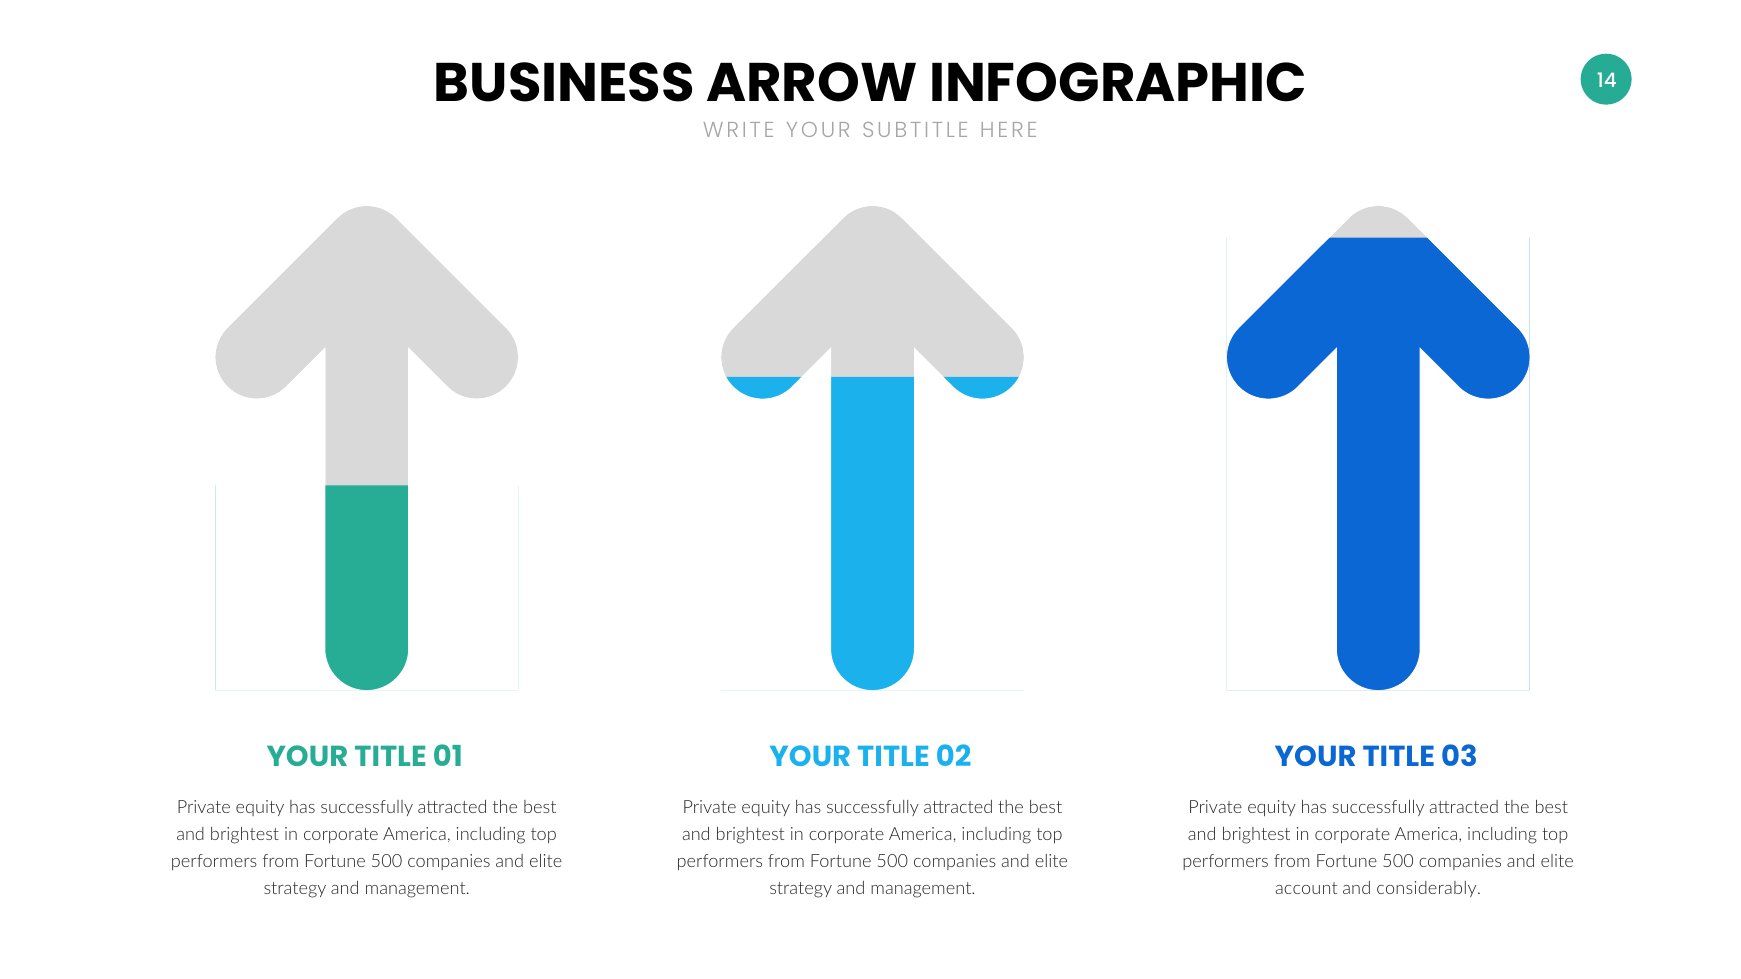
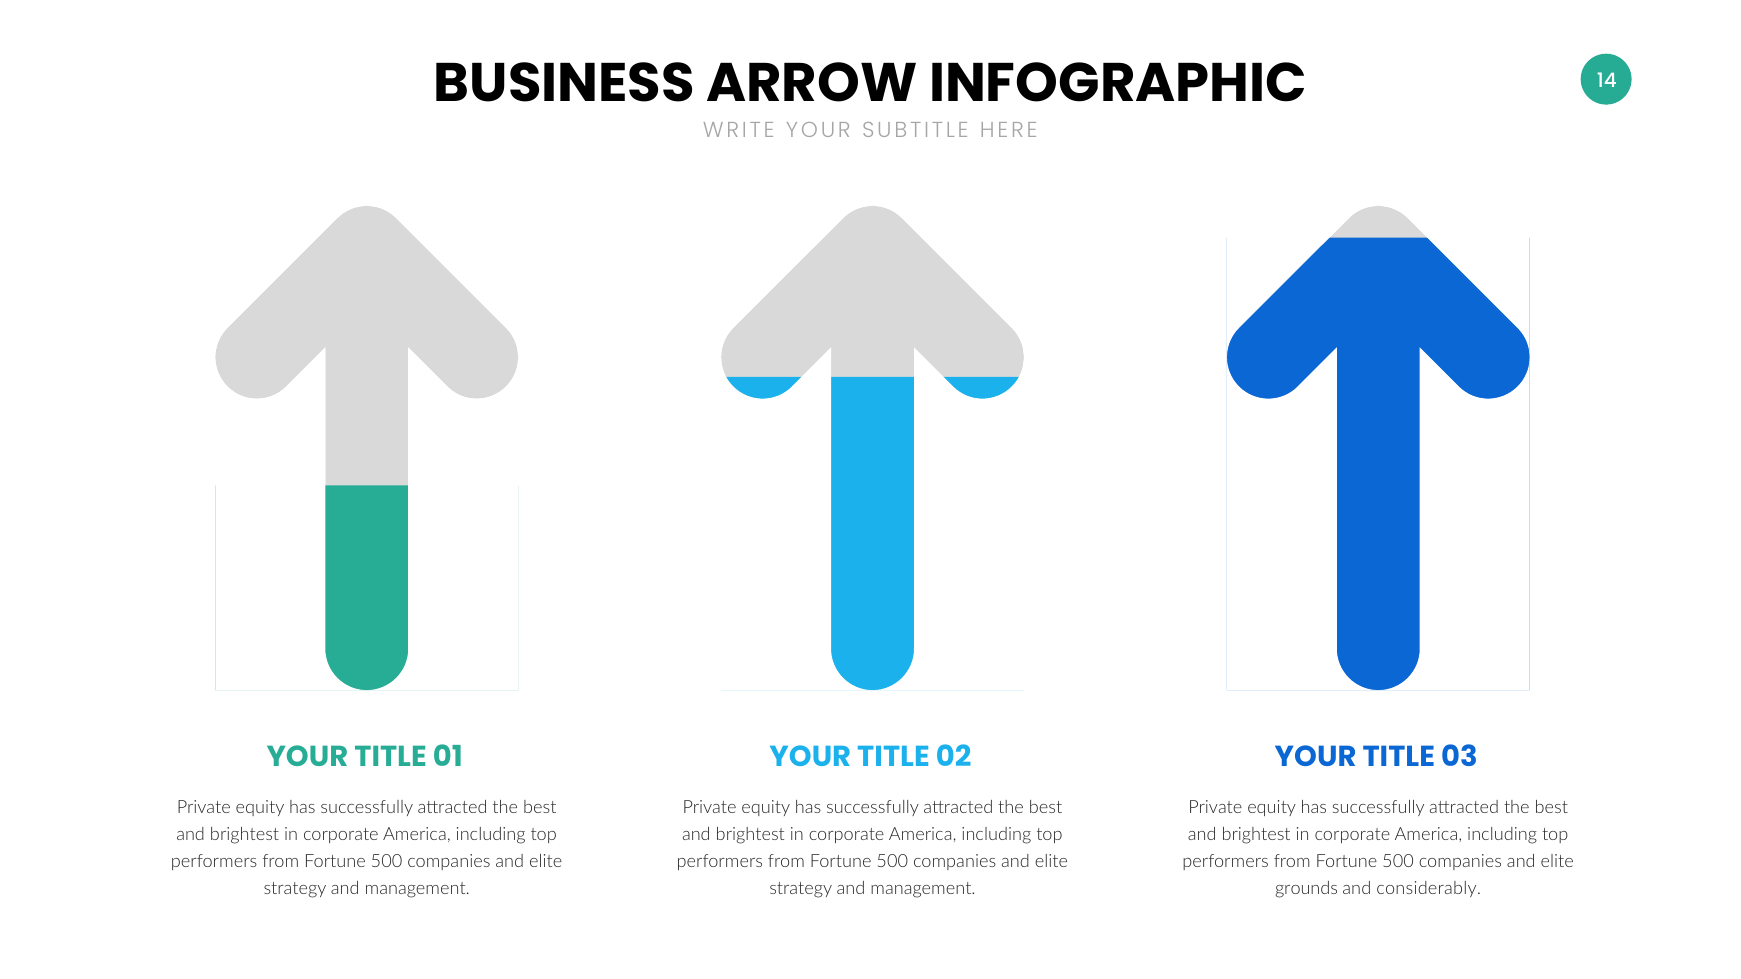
account: account -> grounds (1307, 889)
